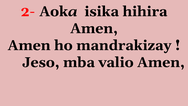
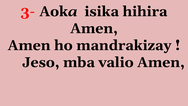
2-: 2- -> 3- (28, 11)
